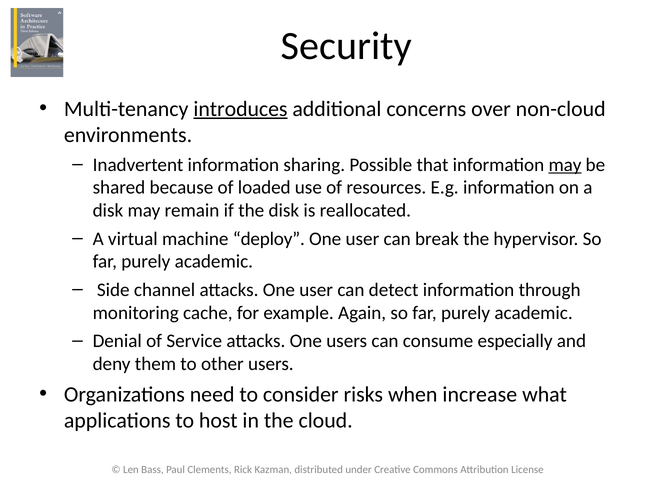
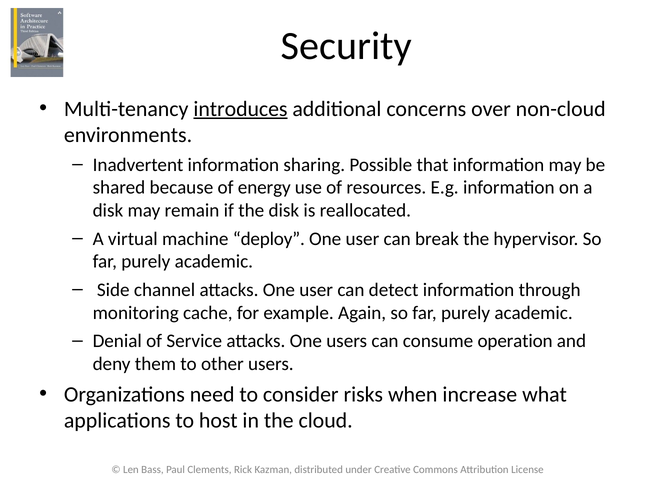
may underline: present -> none (565, 165)
loaded: loaded -> energy (264, 188)
especially: especially -> operation (515, 341)
